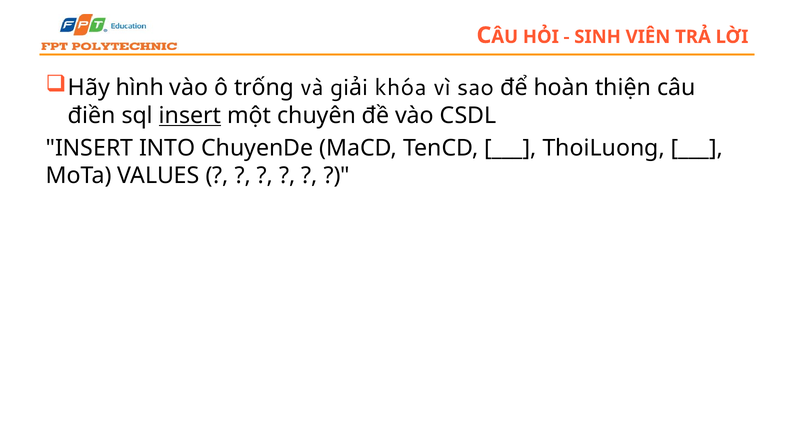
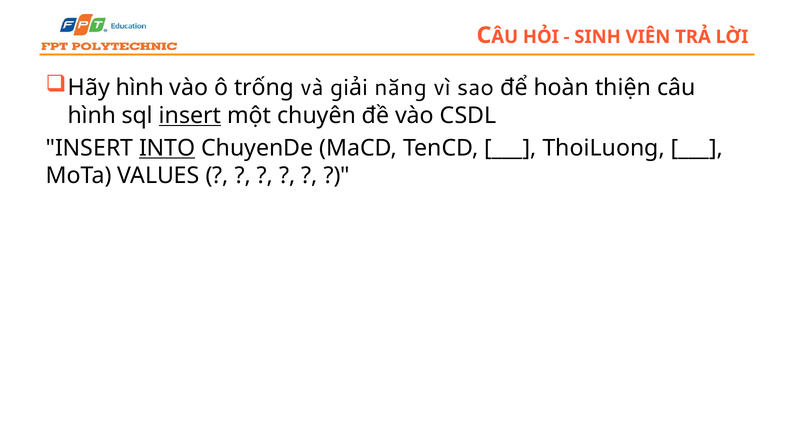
khóa: khóa -> năng (401, 88)
điền: điền -> hình (92, 116)
INTO underline: none -> present (167, 148)
